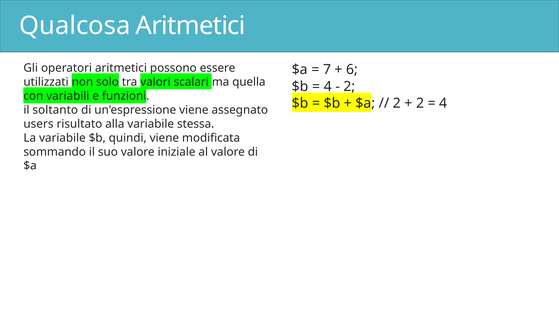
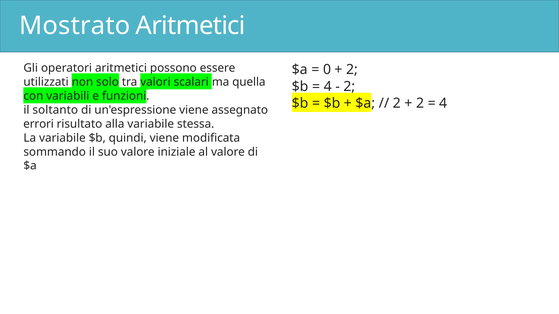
Qualcosa: Qualcosa -> Mostrato (75, 26)
7: 7 -> 0 (327, 70)
6: 6 -> 2 (352, 70)
users: users -> errori (39, 124)
